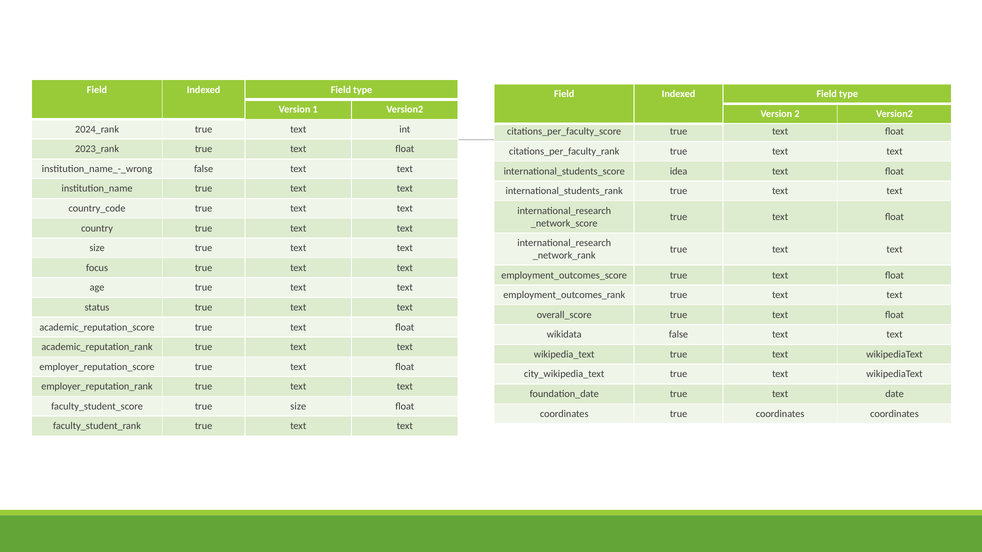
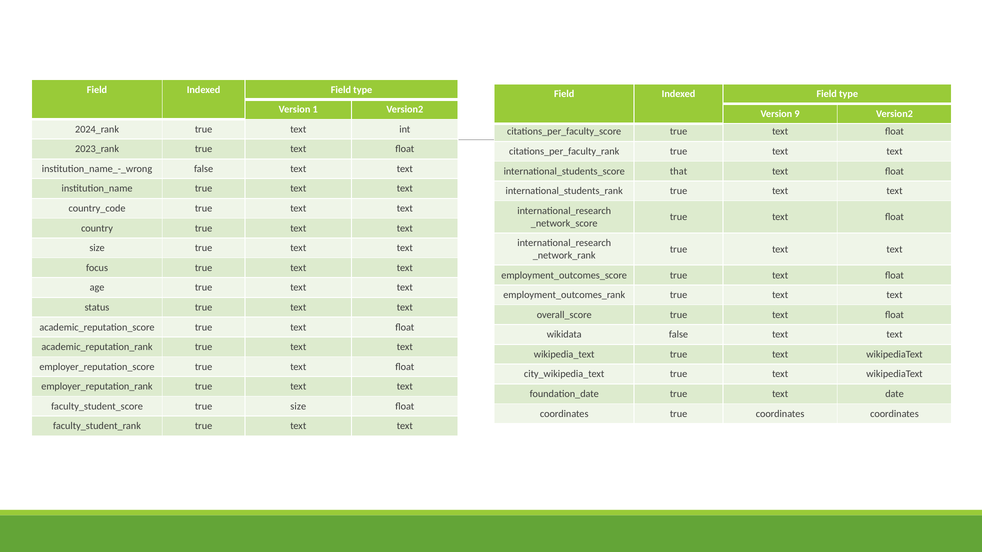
2: 2 -> 9 (797, 114)
idea: idea -> that (679, 171)
